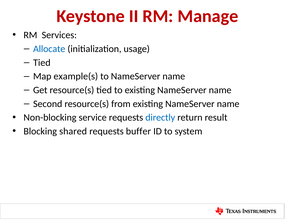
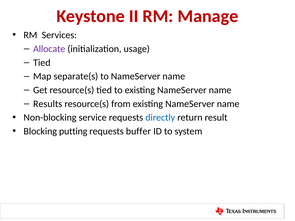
Allocate colour: blue -> purple (49, 49)
example(s: example(s -> separate(s (76, 76)
Second: Second -> Results (48, 104)
shared: shared -> putting (73, 131)
